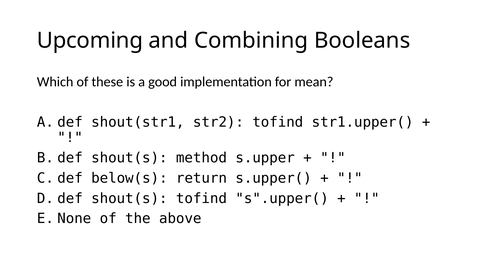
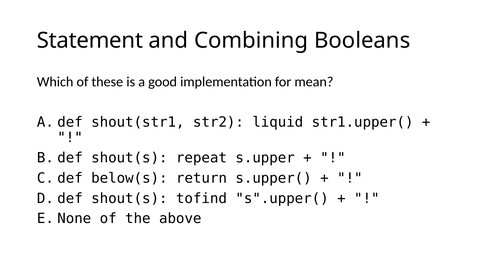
Upcoming: Upcoming -> Statement (90, 41)
str2 tofind: tofind -> liquid (278, 122)
method: method -> repeat (201, 158)
